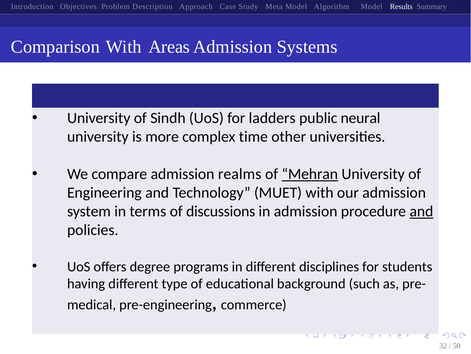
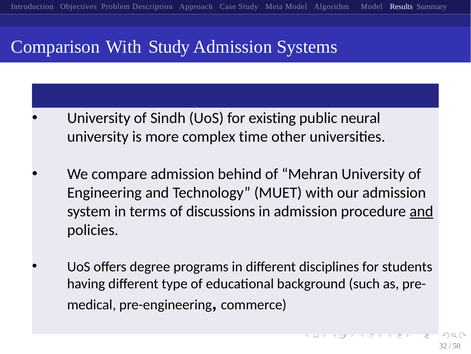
With Areas: Areas -> Study (169, 47)
ladders: ladders -> existing (272, 118)
realms: realms -> behind (240, 174)
Mehran underline: present -> none (310, 174)
